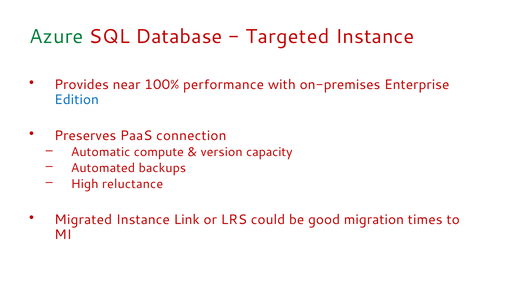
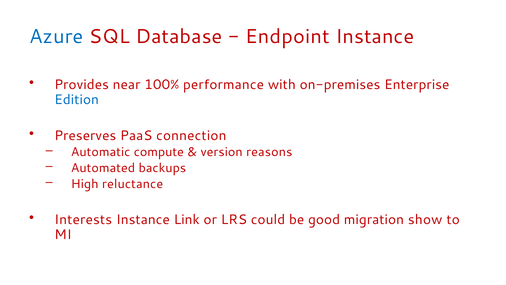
Azure colour: green -> blue (56, 37)
Targeted: Targeted -> Endpoint (287, 37)
capacity: capacity -> reasons (269, 152)
Migrated: Migrated -> Interests (83, 220)
times: times -> show (425, 220)
